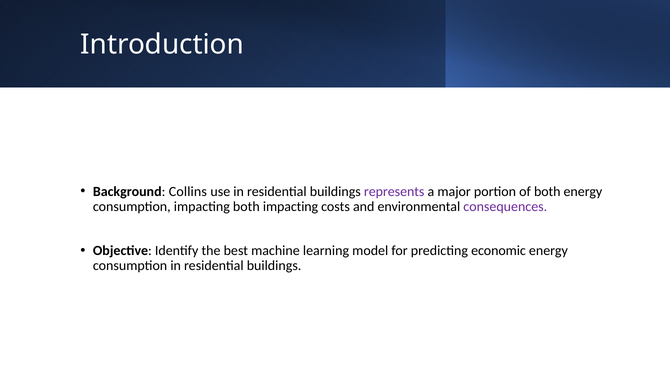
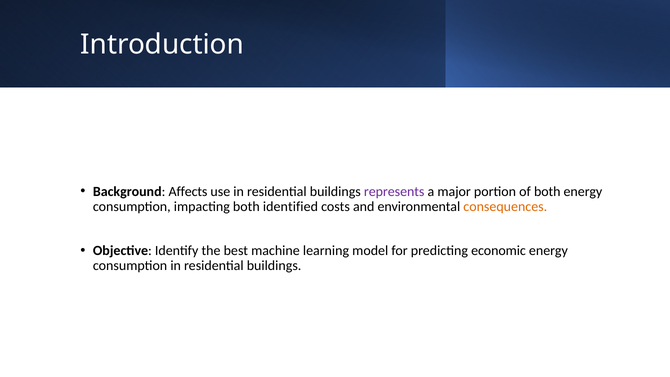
Collins: Collins -> Affects (188, 191)
both impacting: impacting -> identified (290, 206)
consequences colour: purple -> orange (505, 206)
